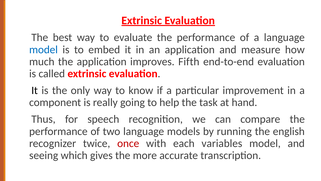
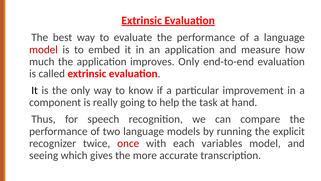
model colour: blue -> red (43, 49)
improves Fifth: Fifth -> Only (189, 62)
english: english -> explicit (289, 131)
